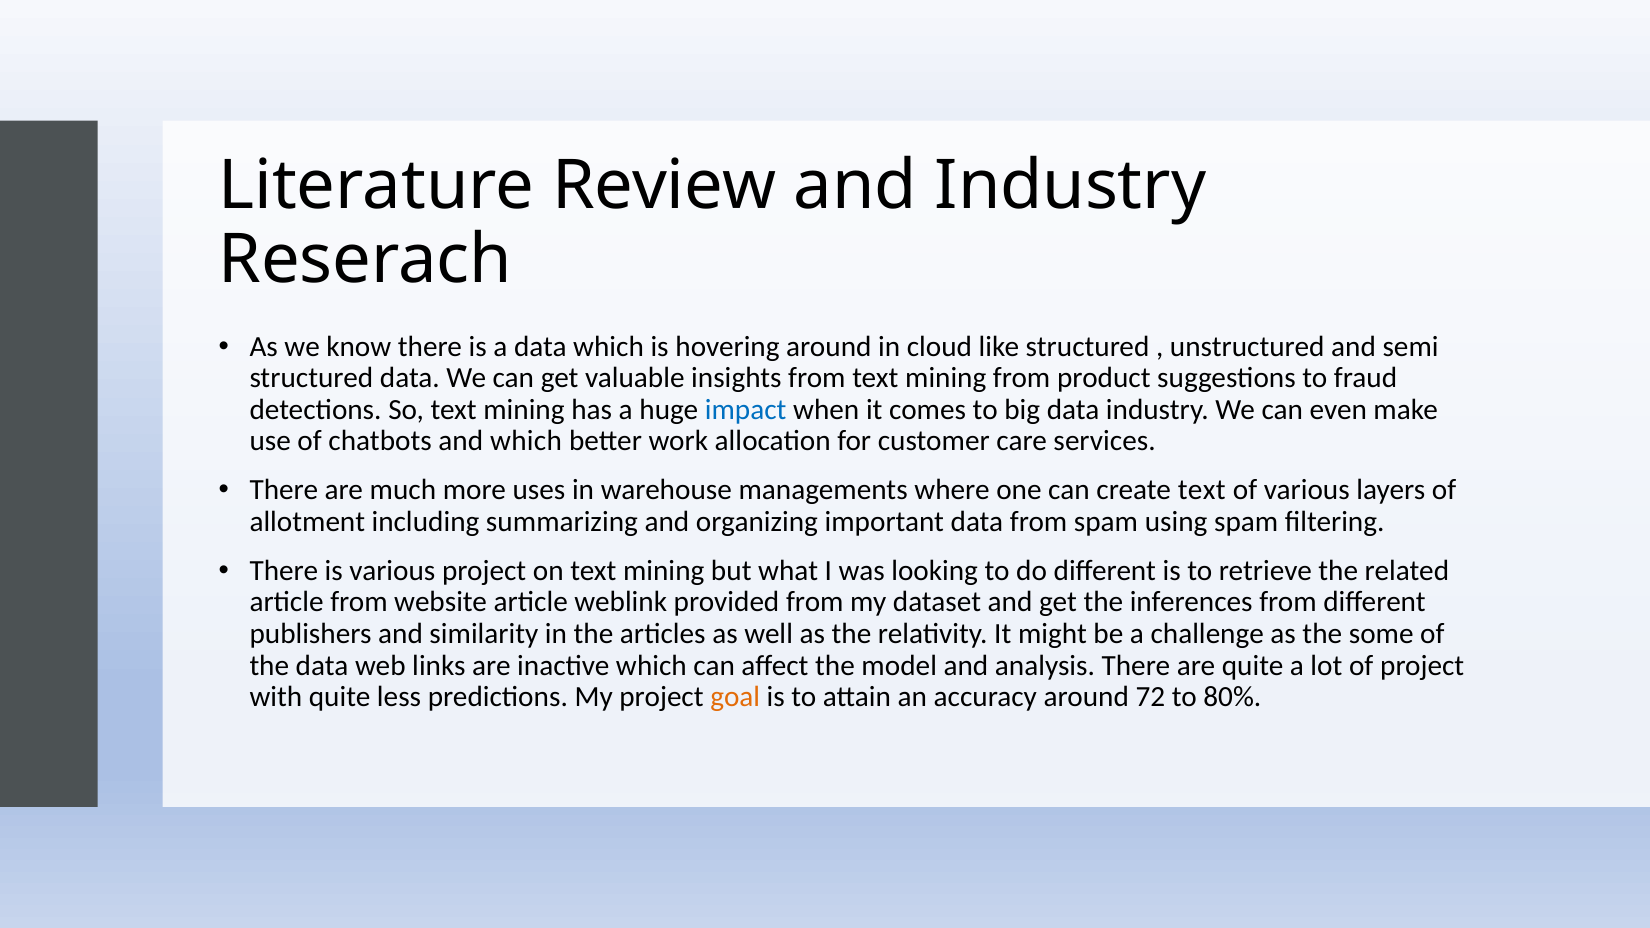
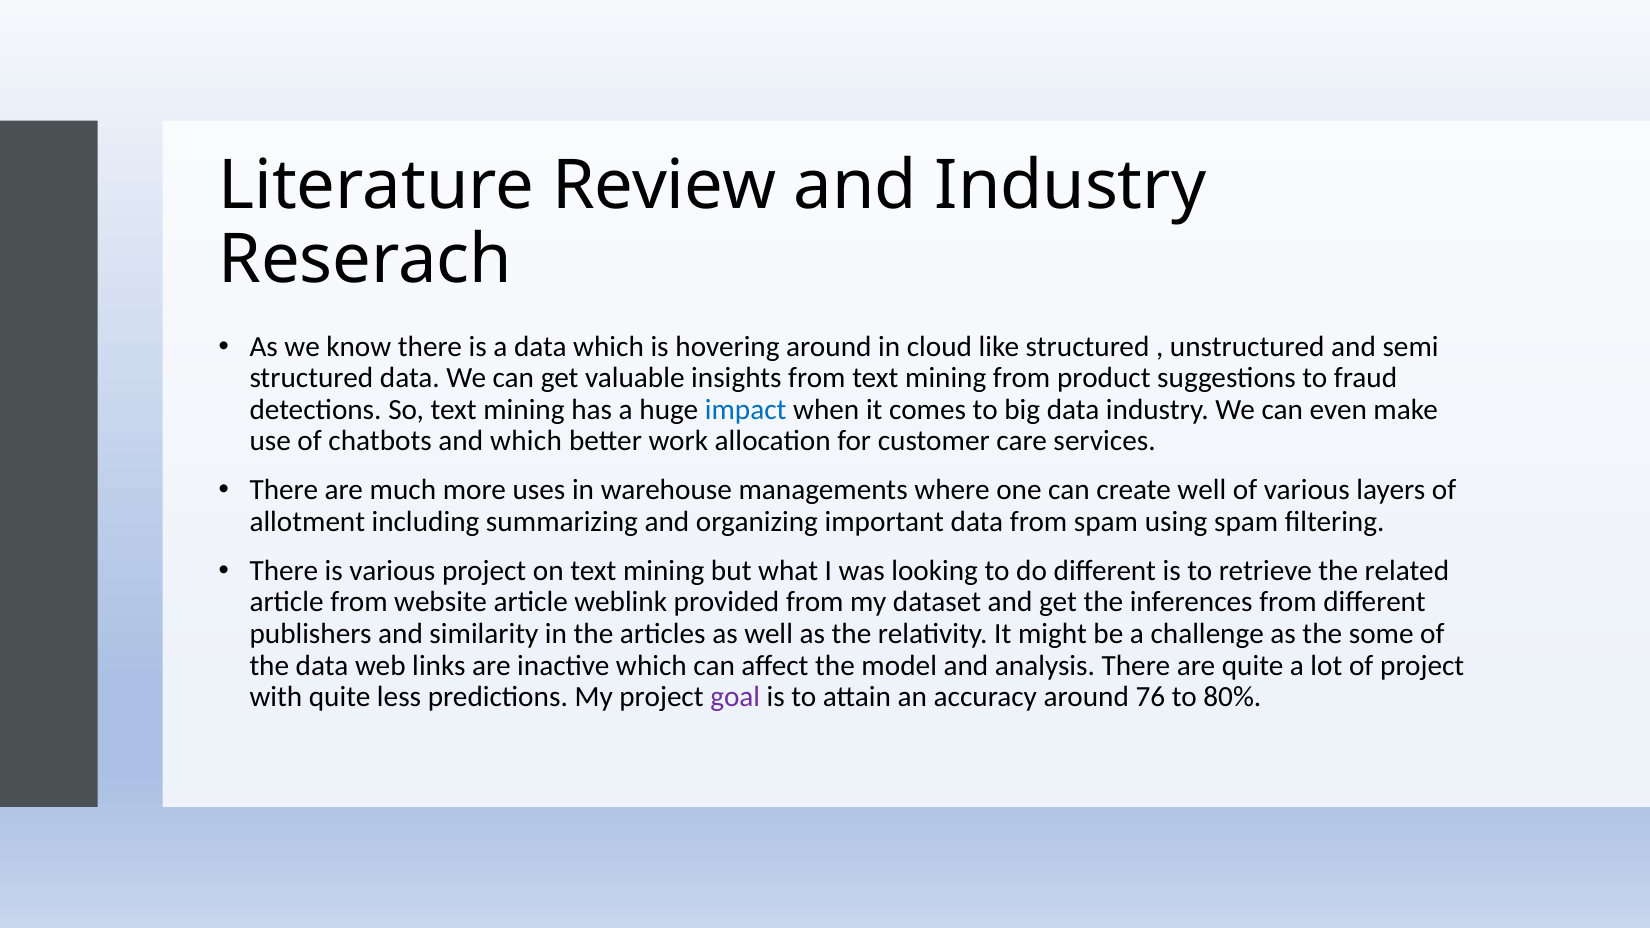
create text: text -> well (1202, 490)
goal colour: orange -> purple (735, 697)
72: 72 -> 76 (1150, 697)
